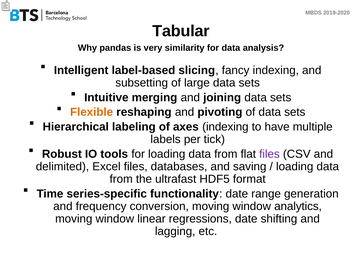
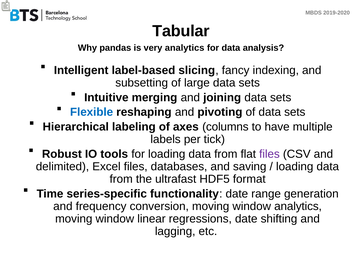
very similarity: similarity -> analytics (185, 48)
Flexible colour: orange -> blue (92, 112)
axes indexing: indexing -> columns (225, 127)
